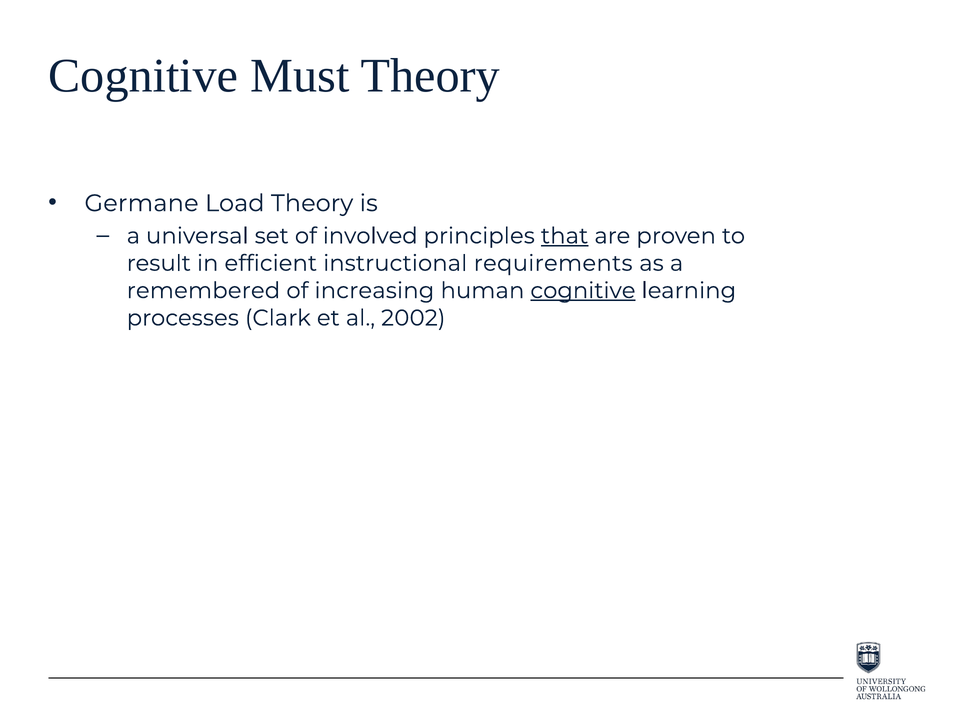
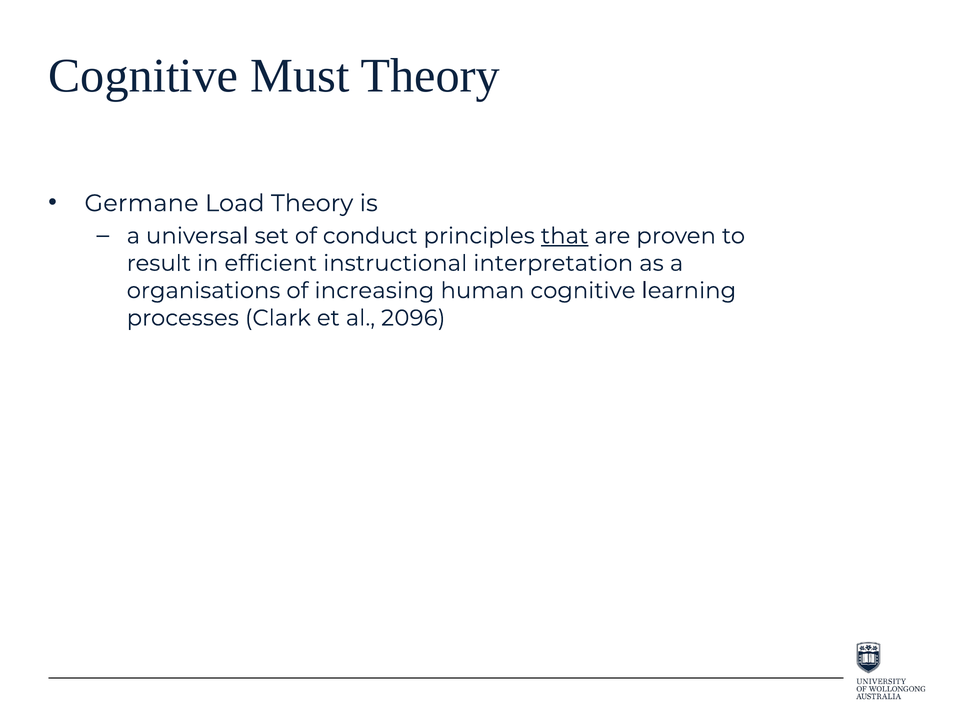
involved: involved -> conduct (370, 236)
requirements: requirements -> interpretation (553, 263)
remembered: remembered -> organisations (204, 291)
cognitive underline: present -> none (583, 291)
2002: 2002 -> 2096 (413, 318)
